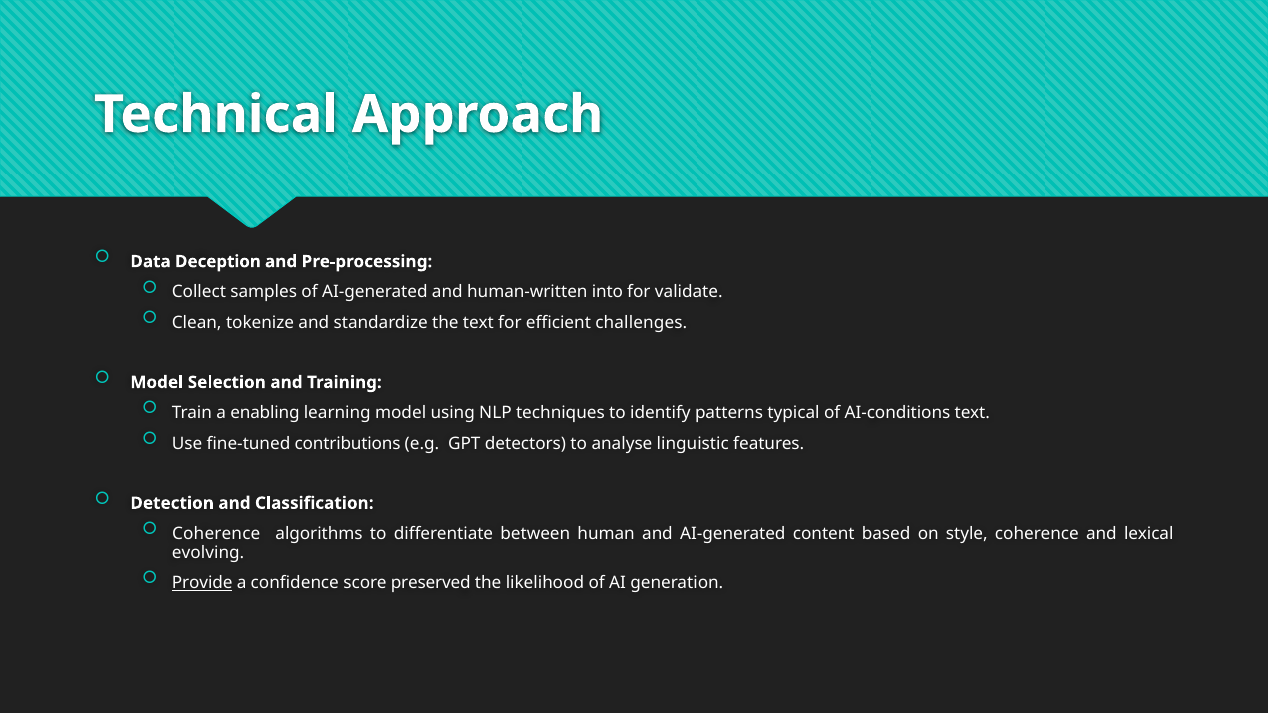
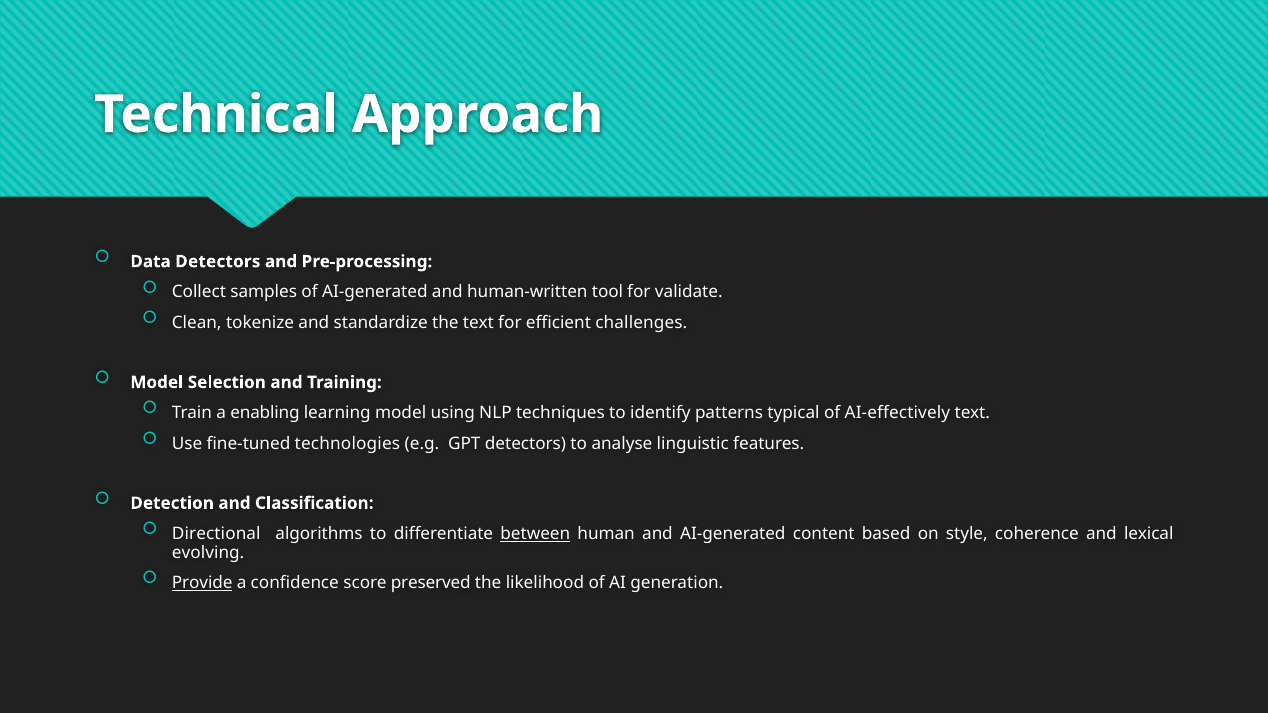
Data Deception: Deception -> Detectors (218, 262)
into: into -> tool (607, 292)
AI-conditions: AI-conditions -> AI-effectively (897, 413)
contributions: contributions -> technologies (347, 444)
Coherence: Coherence -> Directional (216, 534)
between underline: none -> present (535, 534)
